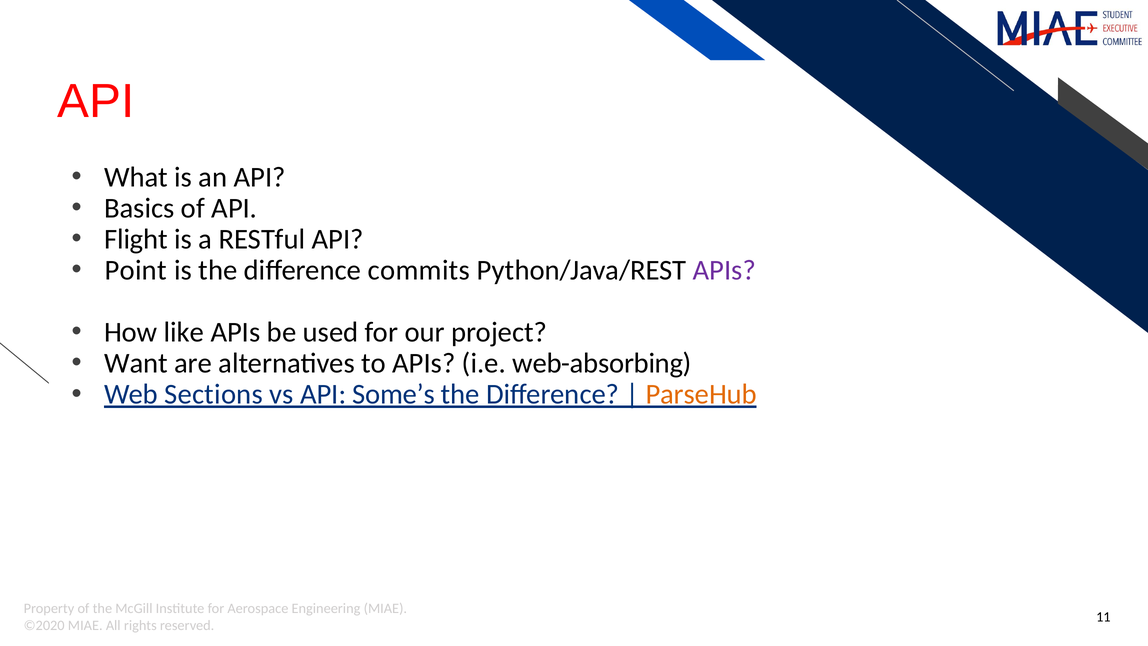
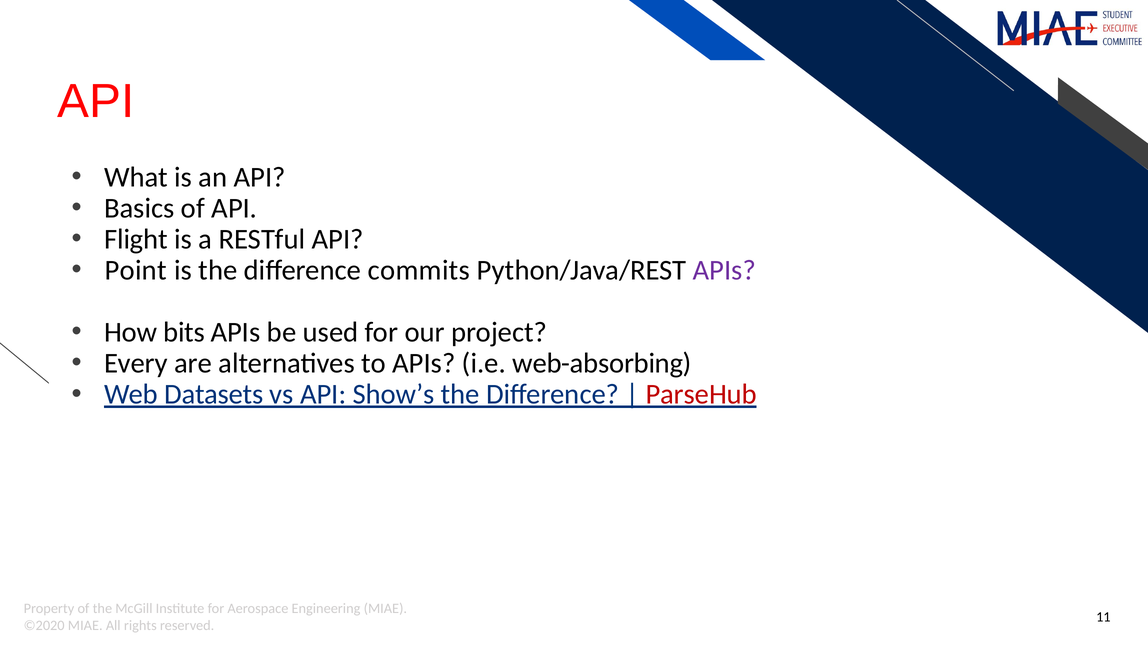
like: like -> bits (184, 332)
Want: Want -> Every (136, 363)
Sections: Sections -> Datasets (214, 394)
Some’s: Some’s -> Show’s (394, 394)
ParseHub colour: orange -> red (701, 394)
